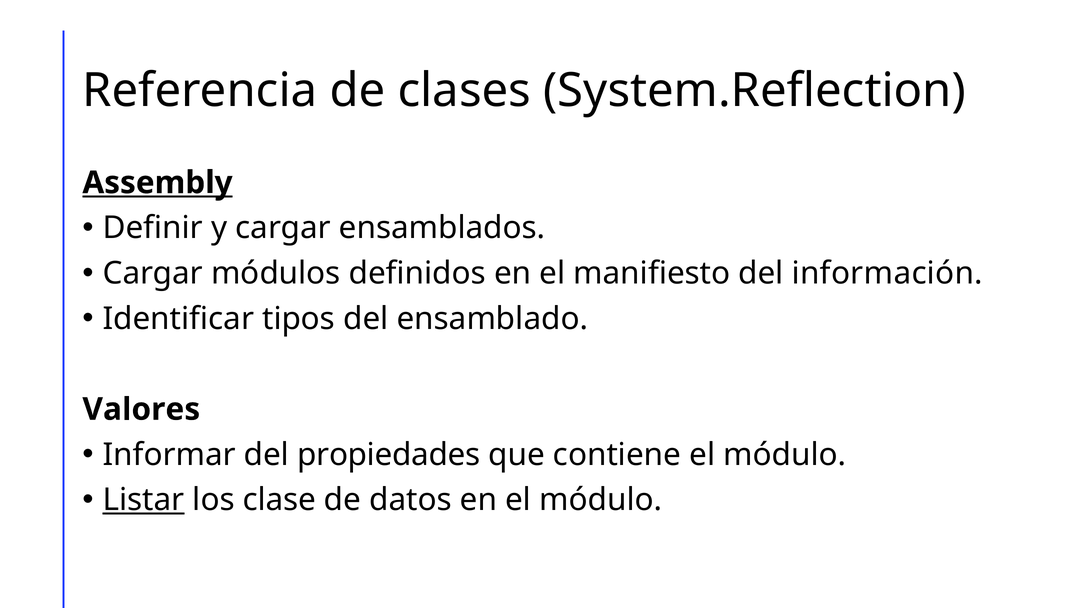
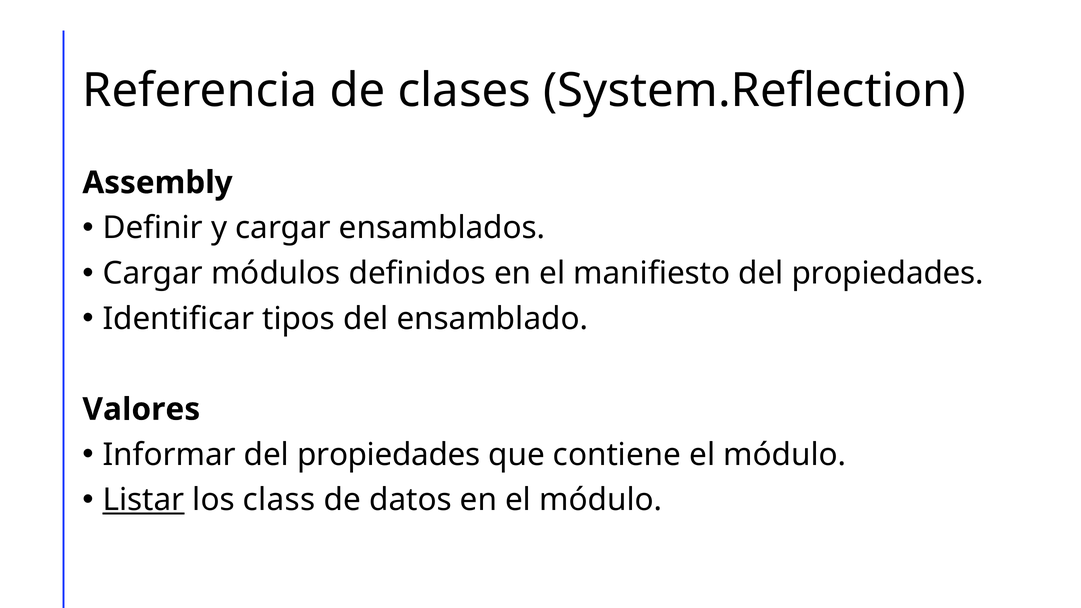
Assembly underline: present -> none (158, 183)
manifiesto del información: información -> propiedades (888, 273)
clase: clase -> class (279, 500)
